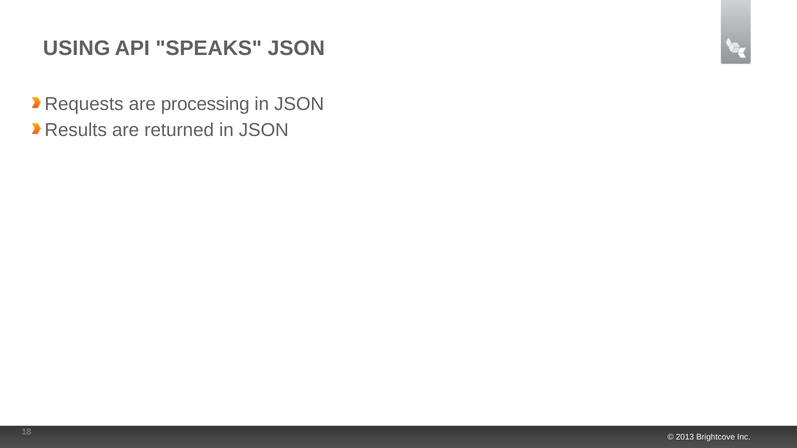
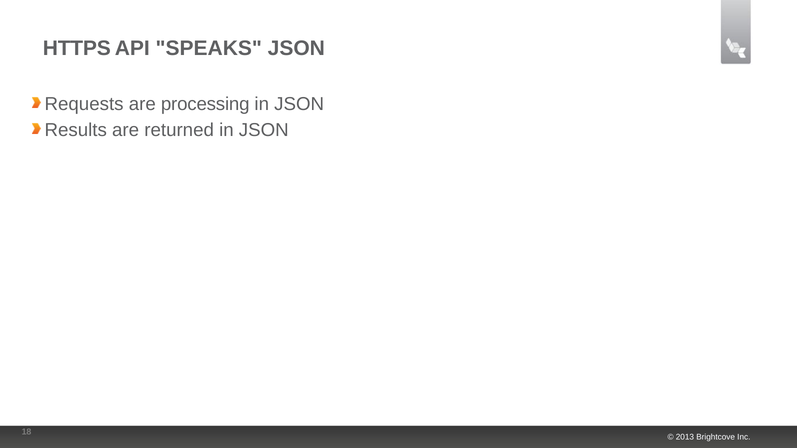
USING: USING -> HTTPS (77, 49)
